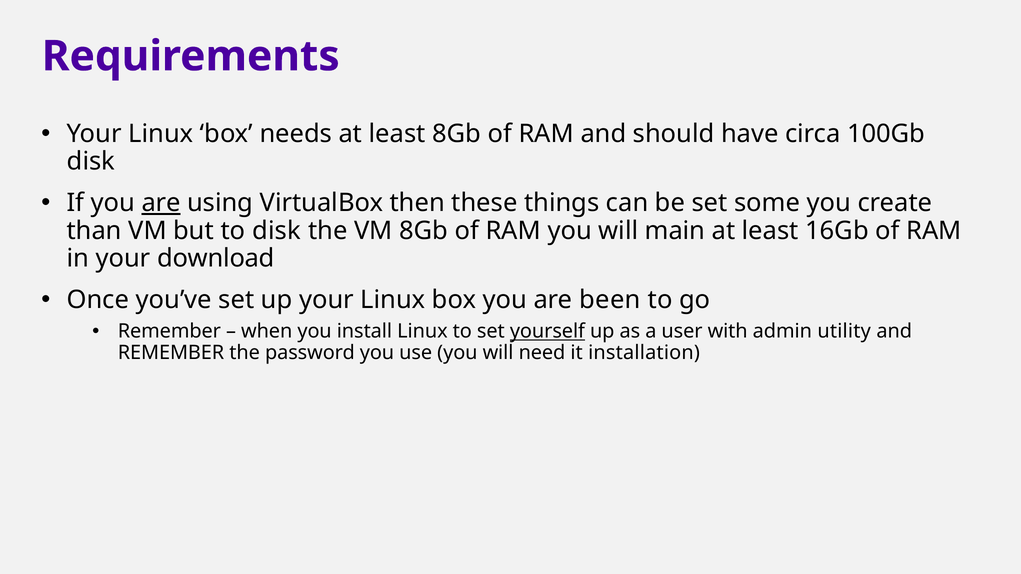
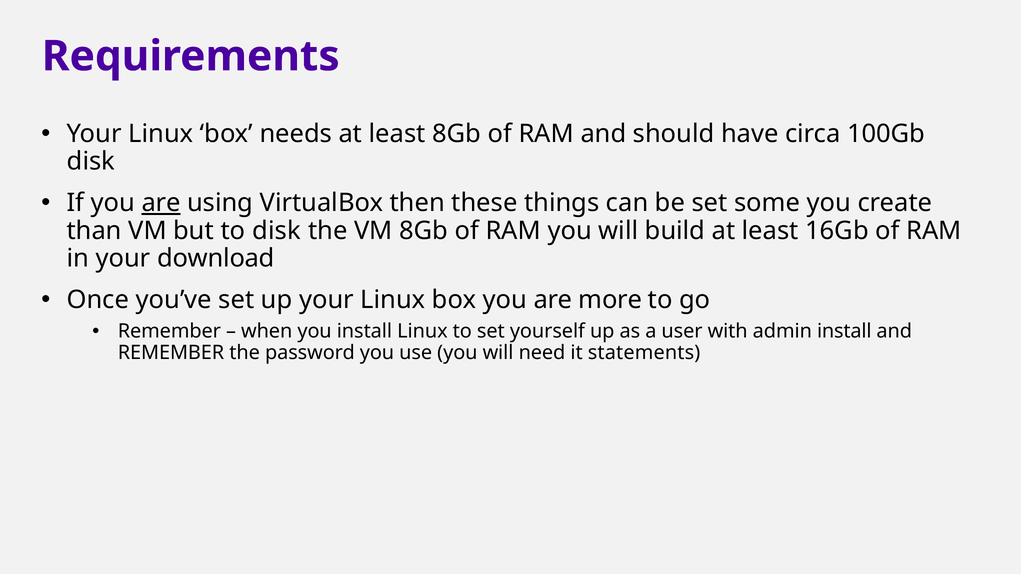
main: main -> build (675, 231)
been: been -> more (610, 300)
yourself underline: present -> none (547, 332)
admin utility: utility -> install (844, 332)
installation: installation -> statements (644, 353)
